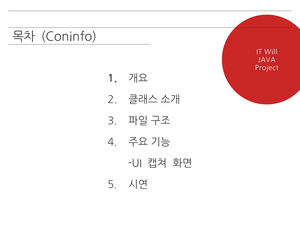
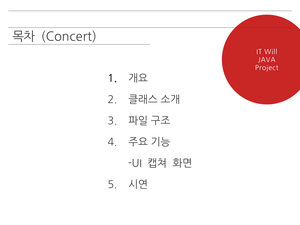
Coninfo: Coninfo -> Concert (69, 37)
